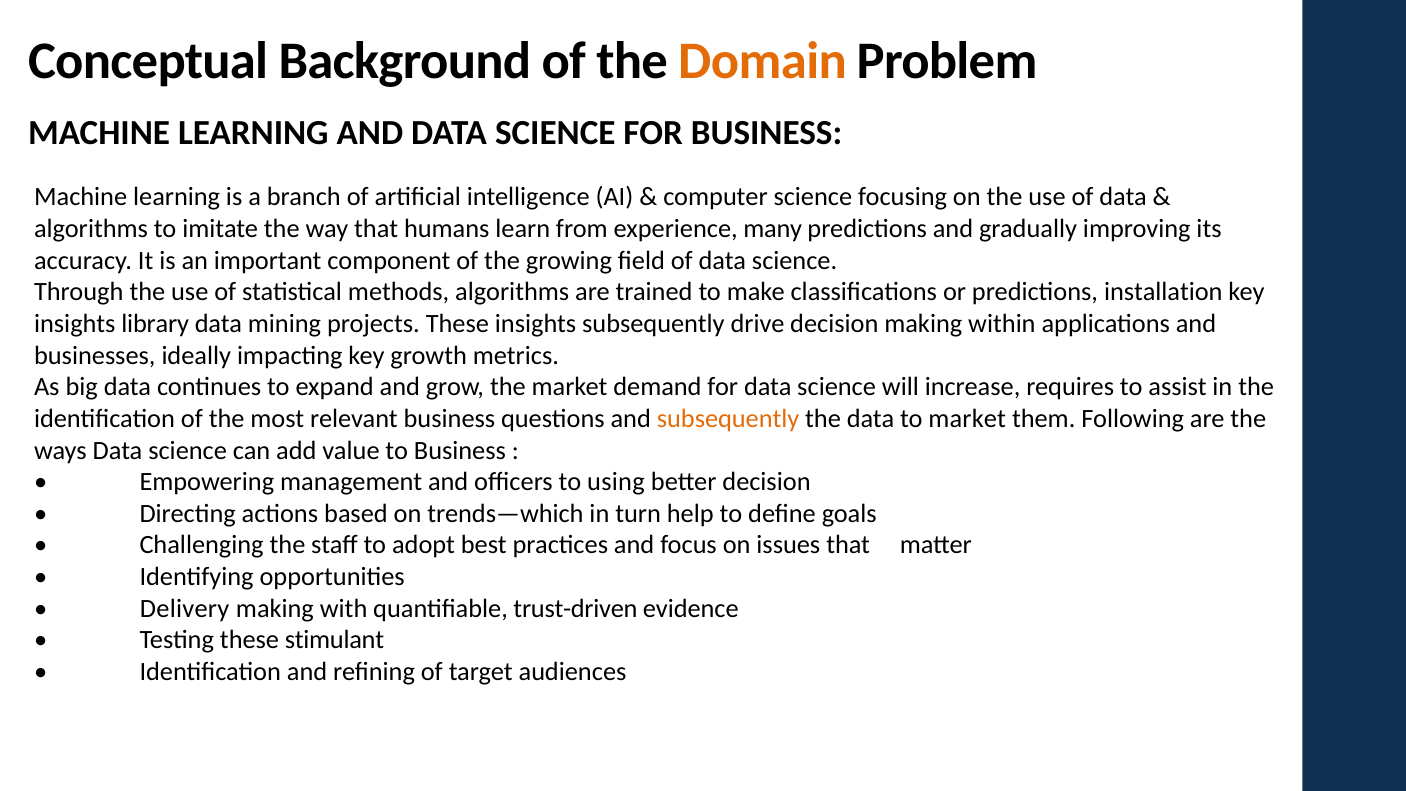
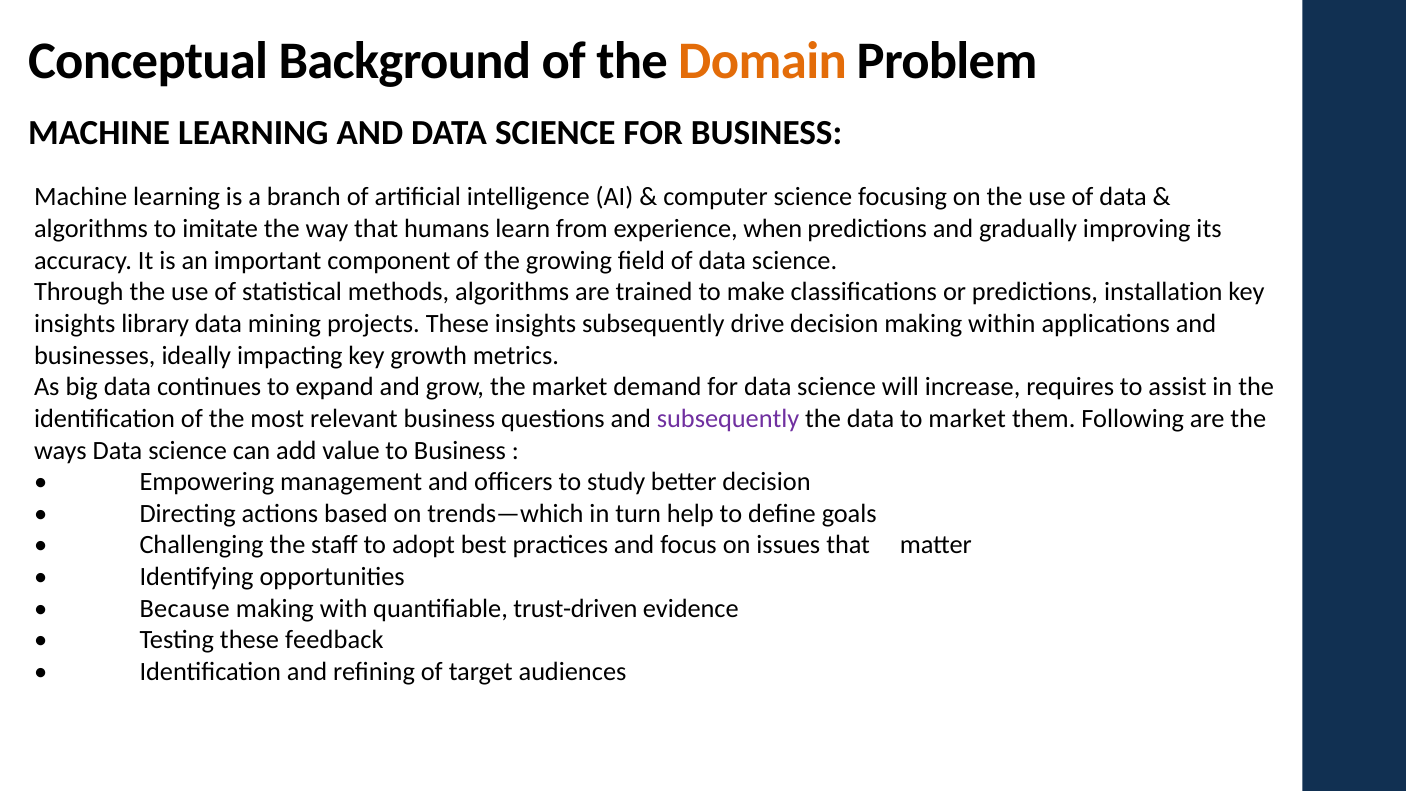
many: many -> when (773, 229)
subsequently colour: orange -> purple (728, 419)
using: using -> study (616, 482)
Delivery: Delivery -> Because (185, 608)
stimulant: stimulant -> feedback (334, 640)
